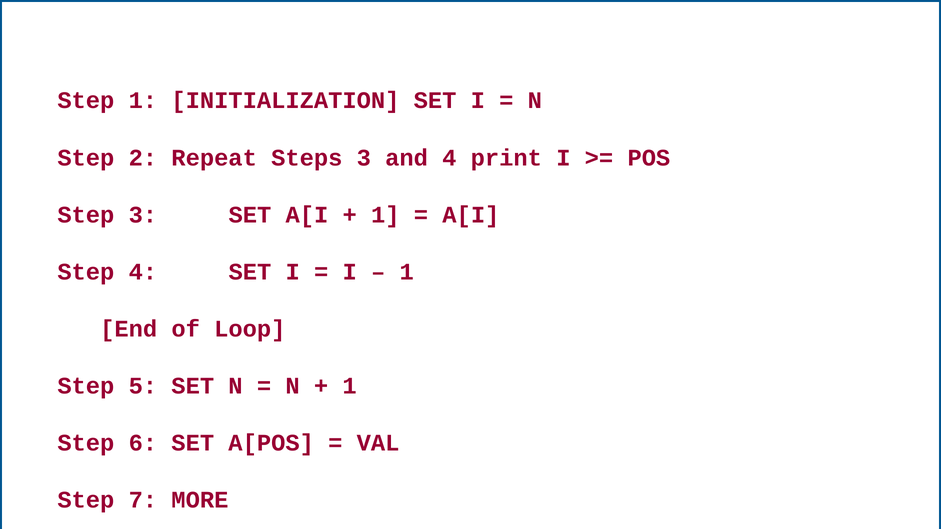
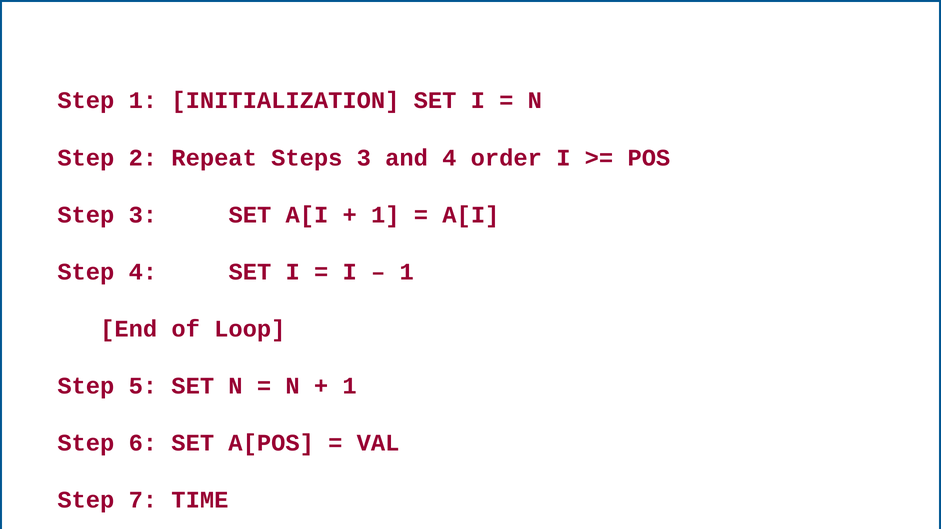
print: print -> order (506, 158)
MORE: MORE -> TIME (200, 500)
